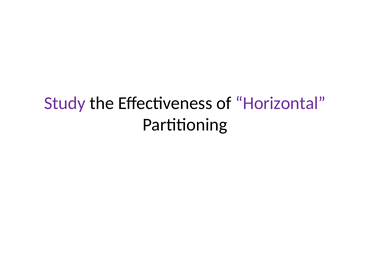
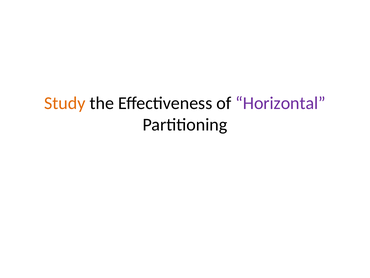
Study colour: purple -> orange (65, 103)
